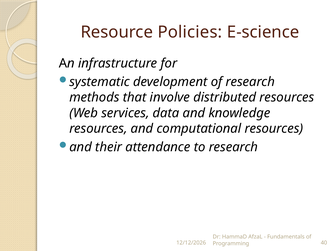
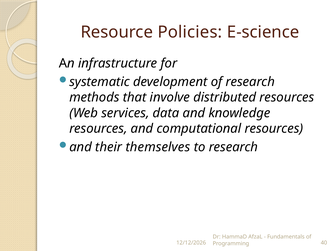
attendance: attendance -> themselves (158, 147)
